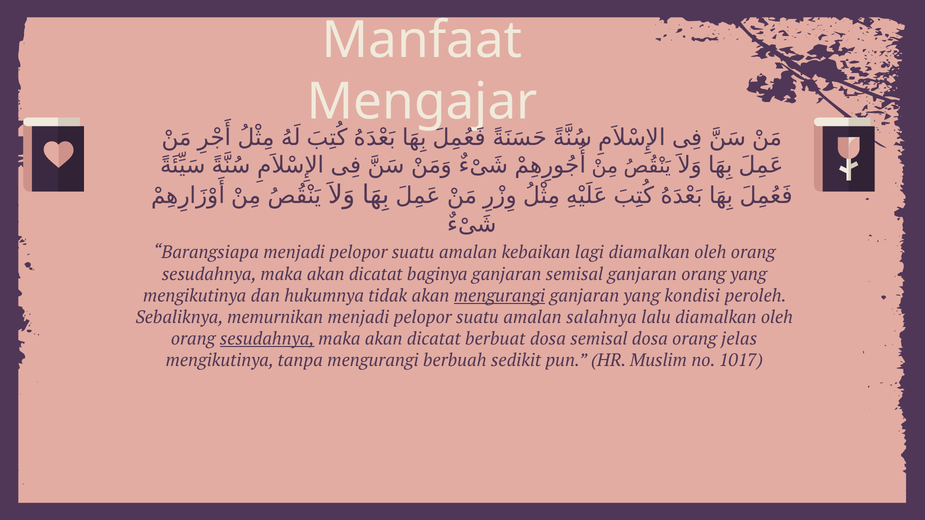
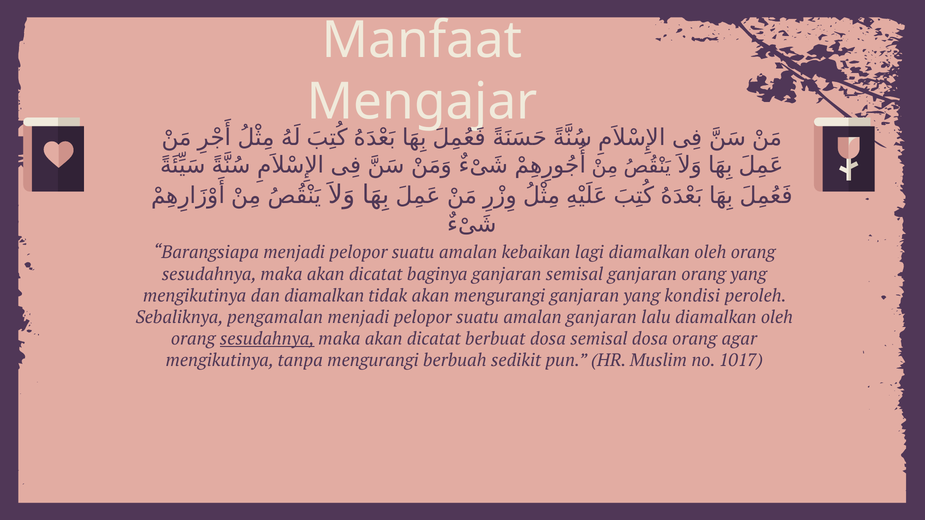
dan hukumnya: hukumnya -> diamalkan (324, 296)
mengurangi underline: present -> none (500, 296)
memurnikan: memurnikan -> pengamalan (275, 317)
amalan salahnya: salahnya -> ganjaran (601, 317)
jelas: jelas -> agar (739, 339)
